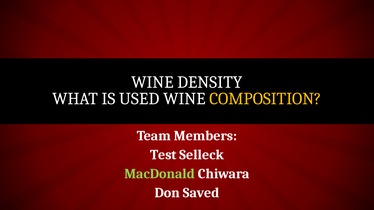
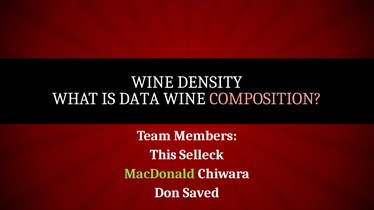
USED: USED -> DATA (139, 99)
COMPOSITION colour: yellow -> pink (265, 99)
Test: Test -> This (163, 155)
